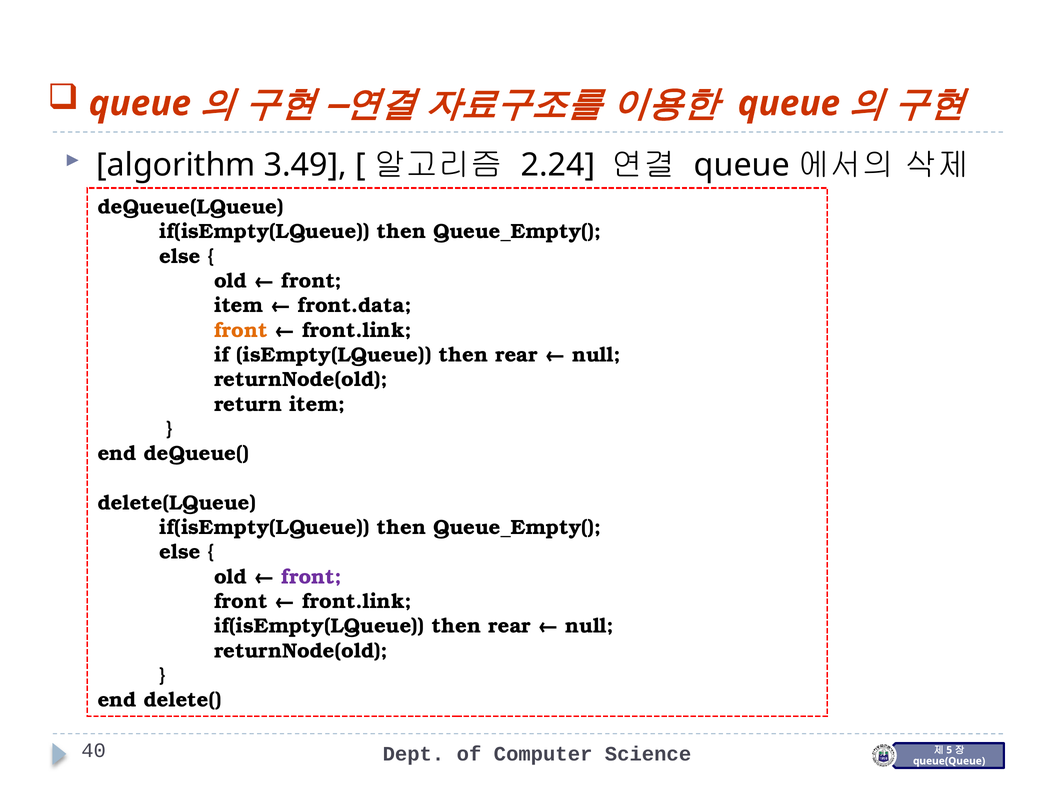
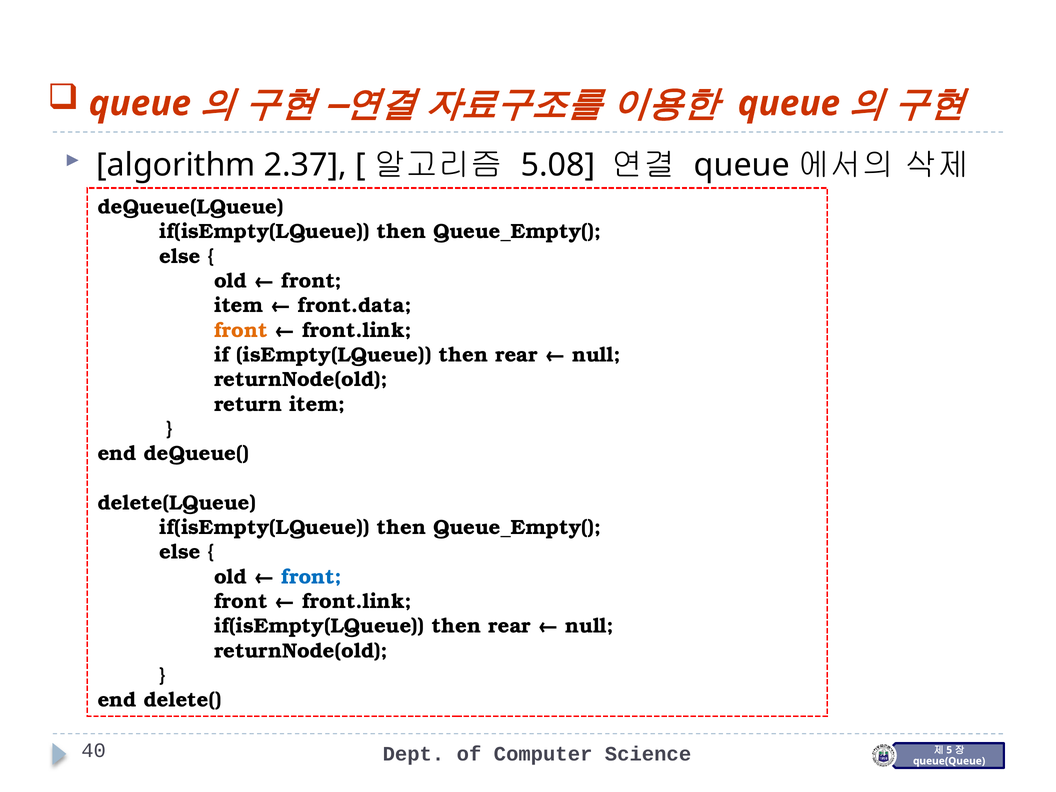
3.49: 3.49 -> 2.37 (305, 165)
2.24: 2.24 -> 5.08 (558, 165)
front colour: purple -> blue (312, 577)
